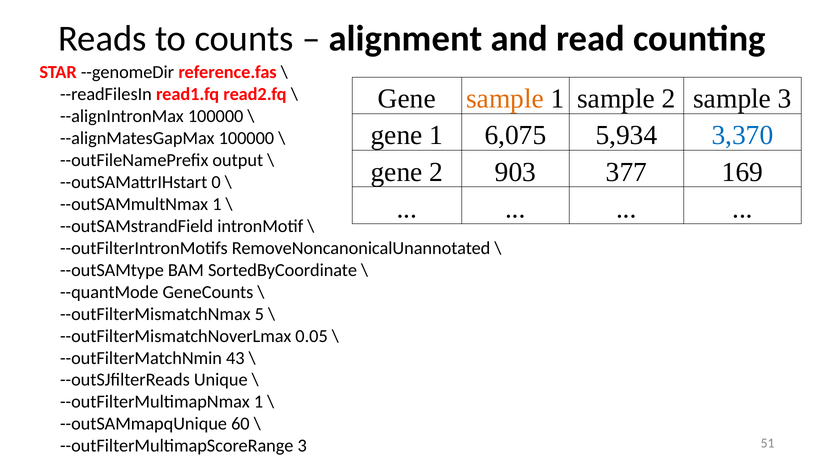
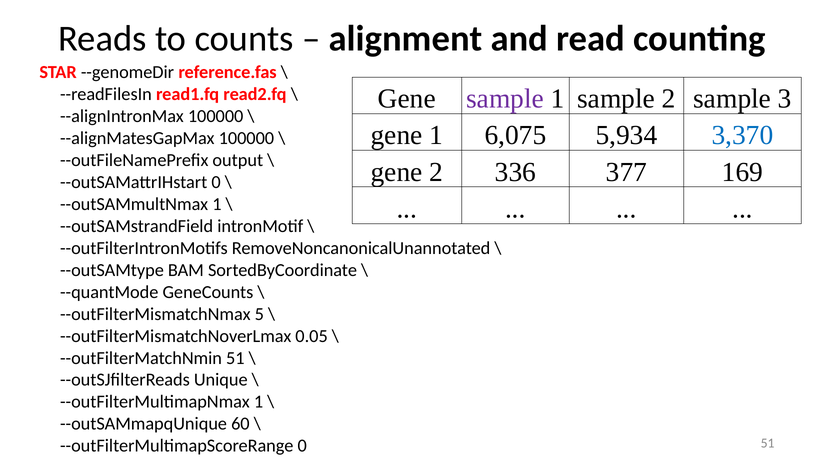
sample colour: orange -> purple (505, 99)
903: 903 -> 336 (515, 172)
--outFilterMatchNmin 43: 43 -> 51 (235, 358)
--outFilterMultimapScoreRange 3: 3 -> 0 (302, 445)
